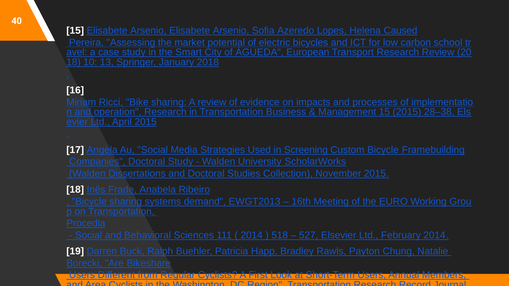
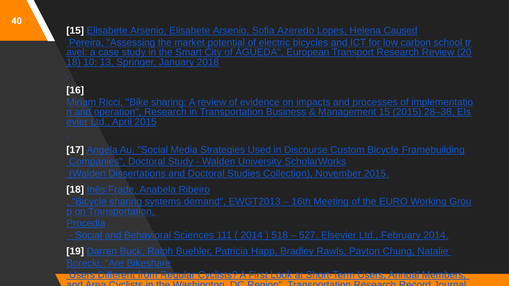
Screening: Screening -> Discourse (306, 150)
